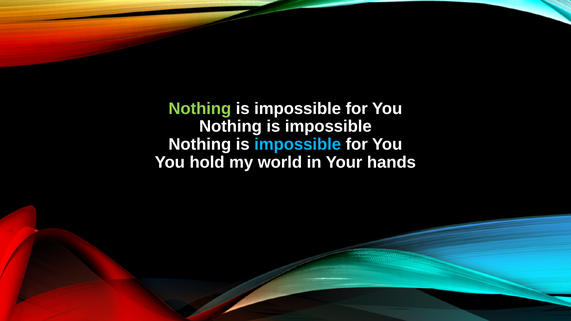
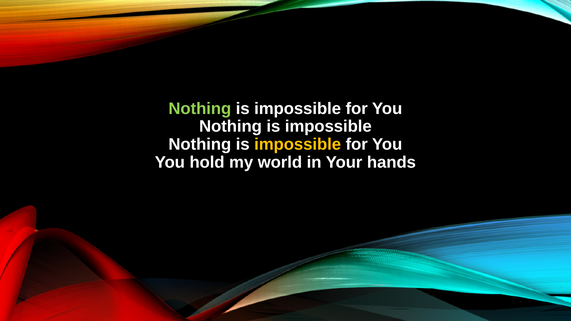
impossible colour: light blue -> yellow (298, 144)
